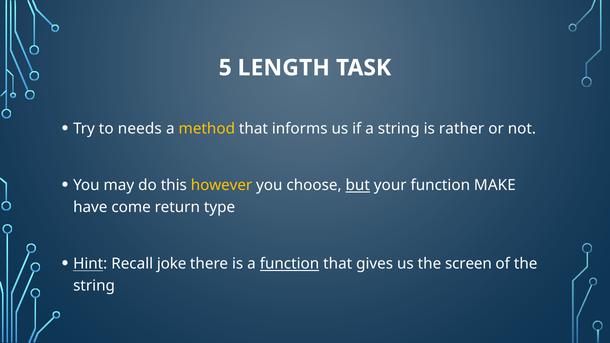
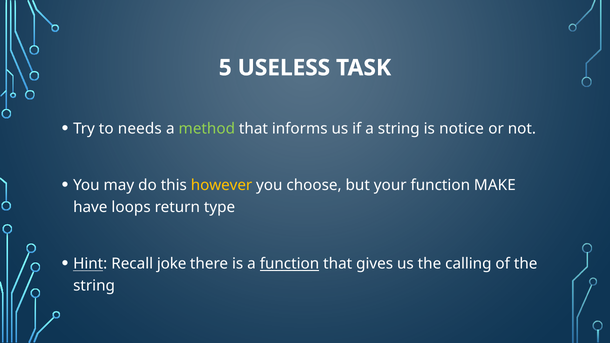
LENGTH: LENGTH -> USELESS (284, 68)
method colour: yellow -> light green (207, 129)
rather: rather -> notice (462, 129)
but underline: present -> none (358, 185)
come: come -> loops (131, 207)
screen: screen -> calling (468, 264)
